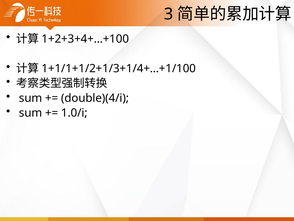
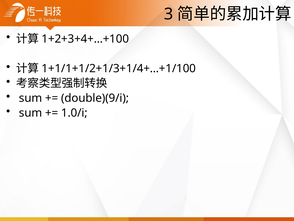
double)(4/i: double)(4/i -> double)(9/i (95, 98)
